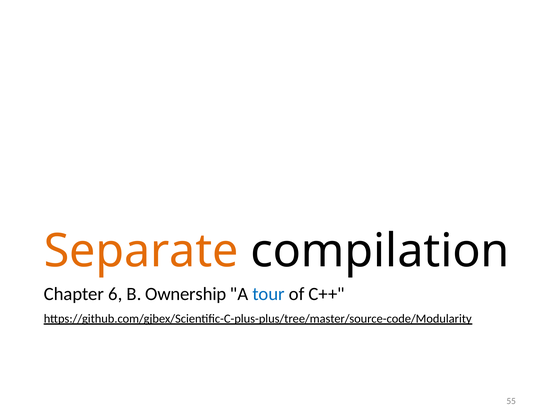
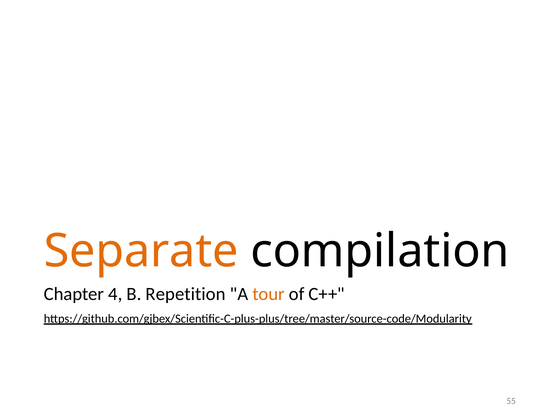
6: 6 -> 4 (115, 294)
Ownership: Ownership -> Repetition (186, 294)
tour colour: blue -> orange (269, 294)
